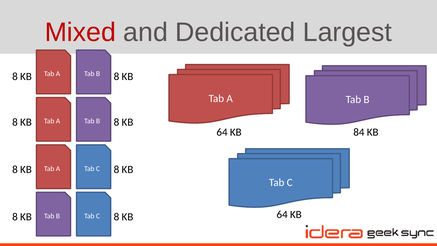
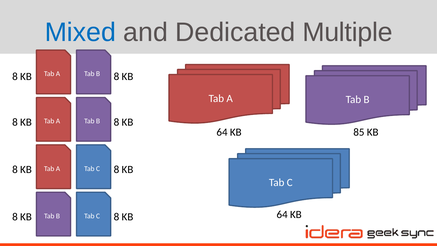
Mixed colour: red -> blue (80, 32)
Largest: Largest -> Multiple (347, 32)
84: 84 -> 85 (359, 132)
